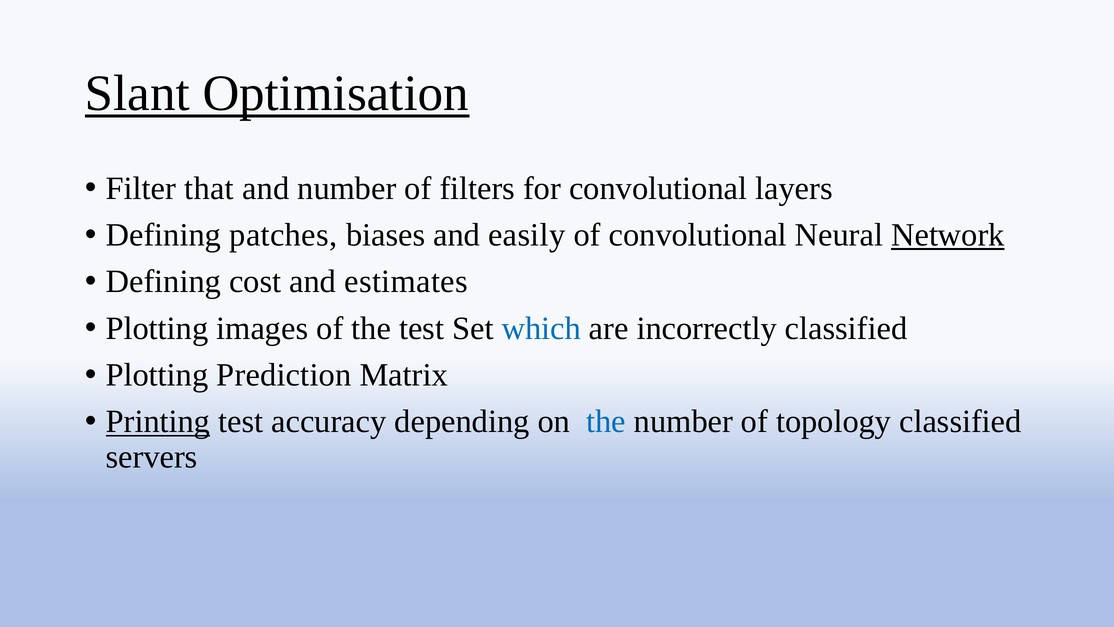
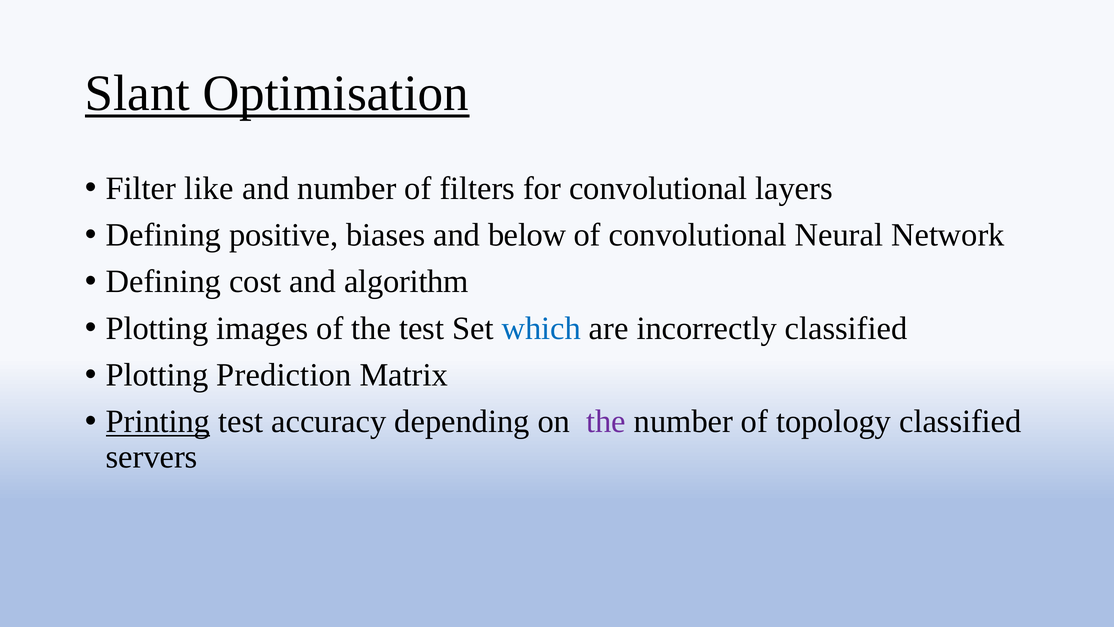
that: that -> like (209, 188)
patches: patches -> positive (284, 235)
easily: easily -> below (527, 235)
Network underline: present -> none (948, 235)
estimates: estimates -> algorithm (406, 282)
the colour: blue -> purple (606, 421)
